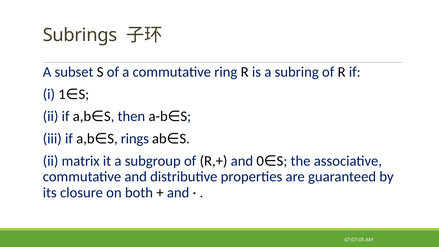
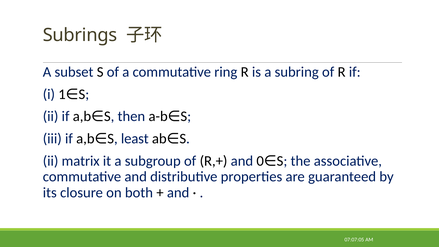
rings: rings -> least (135, 139)
